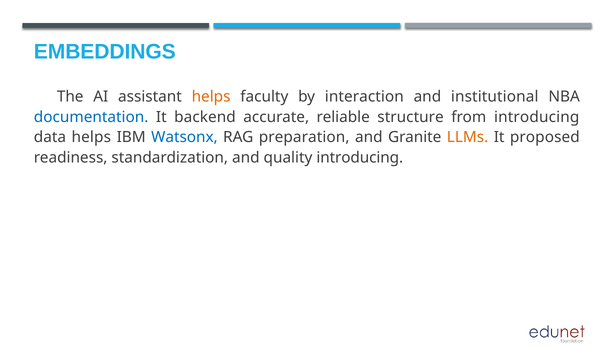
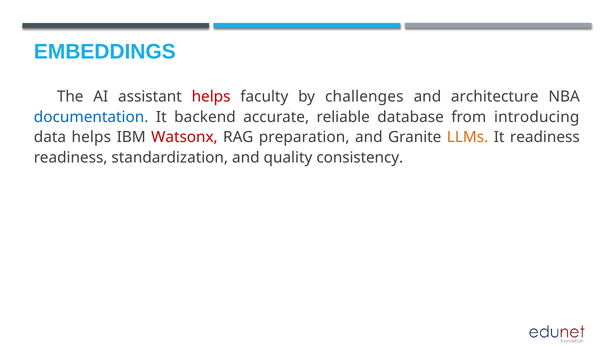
helps colour: orange -> red (211, 96)
interaction: interaction -> challenges (364, 96)
institutional: institutional -> architecture (495, 96)
structure: structure -> database (411, 117)
Watsonx colour: blue -> red (184, 137)
It proposed: proposed -> readiness (545, 137)
quality introducing: introducing -> consistency (360, 157)
